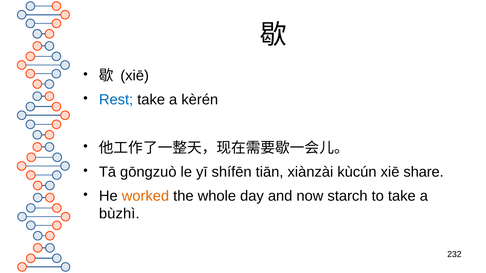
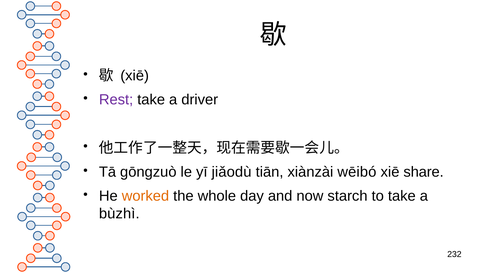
Rest colour: blue -> purple (116, 100)
kèrén: kèrén -> driver (200, 100)
shífēn: shífēn -> jiǎodù (232, 172)
kùcún: kùcún -> wēibó (357, 172)
